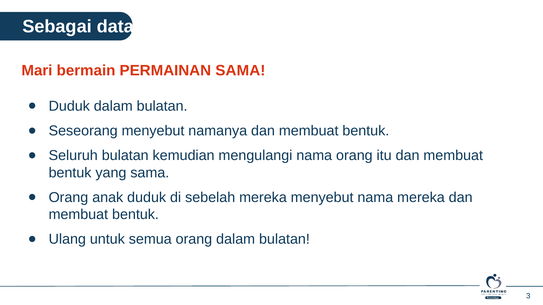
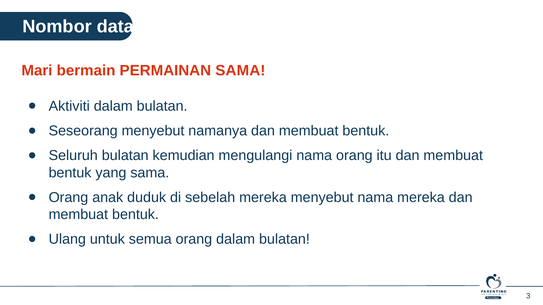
Sebagai: Sebagai -> Nombor (57, 27)
Duduk: Duduk -> Aktiviti (69, 106)
